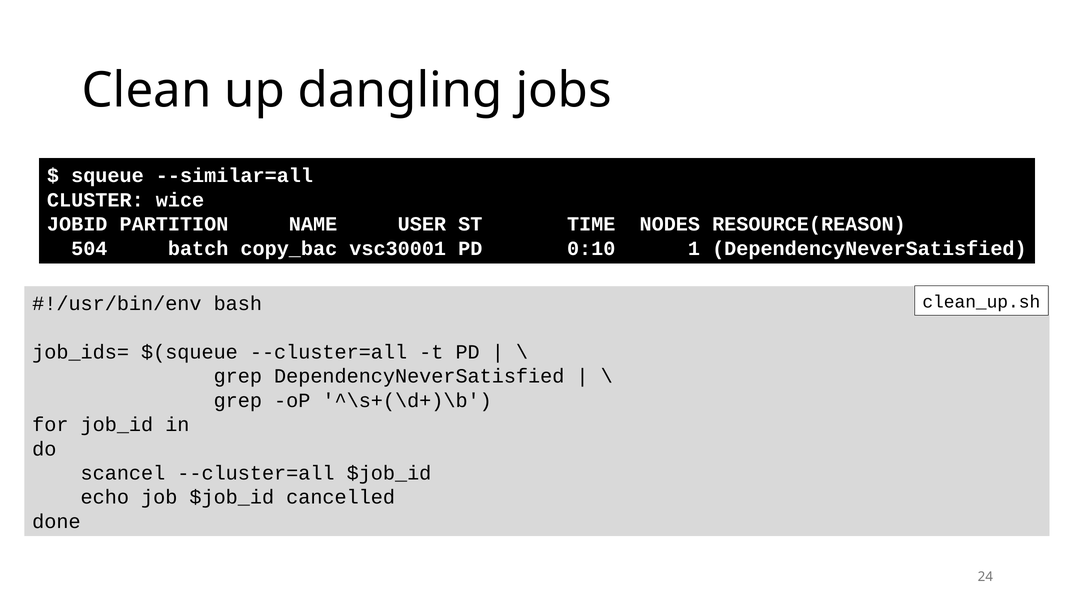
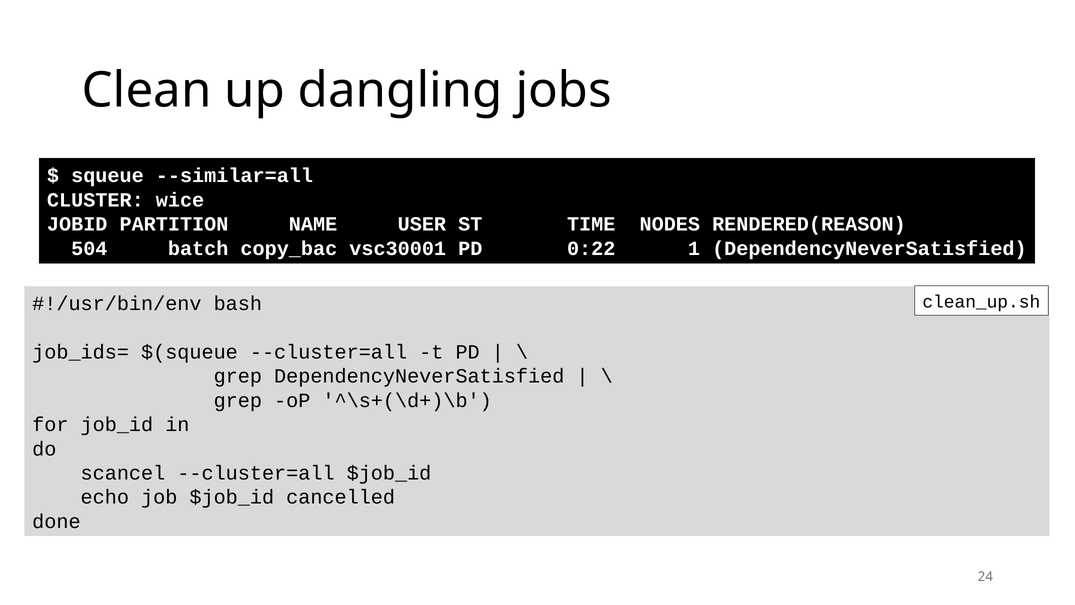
RESOURCE(REASON: RESOURCE(REASON -> RENDERED(REASON (809, 224)
0:10: 0:10 -> 0:22 (591, 248)
